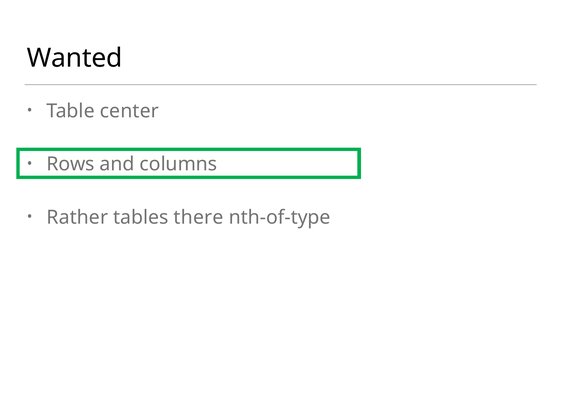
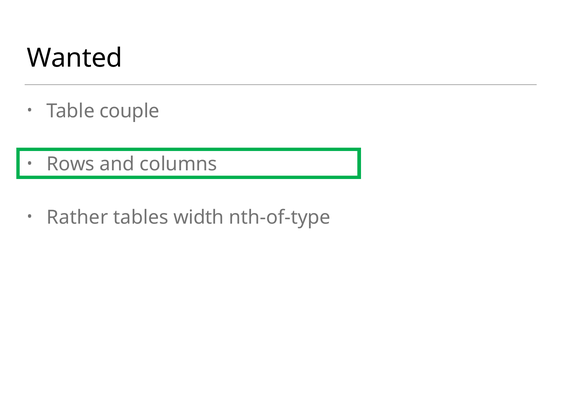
center: center -> couple (129, 111)
there: there -> width (199, 218)
